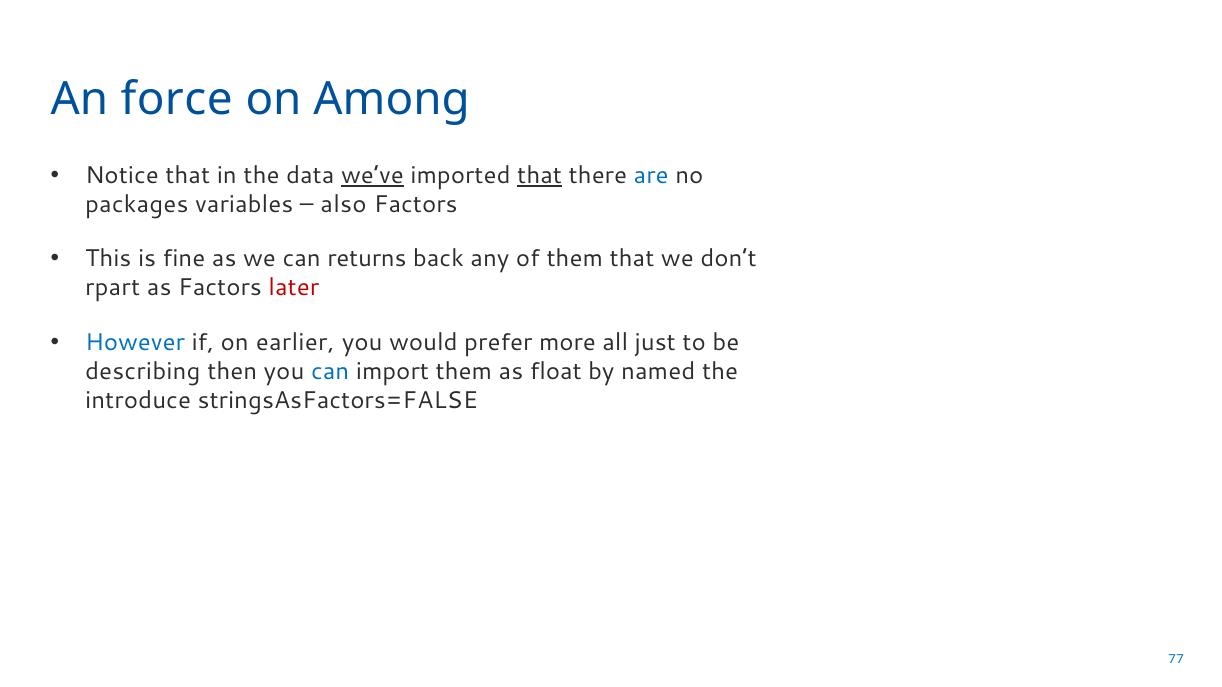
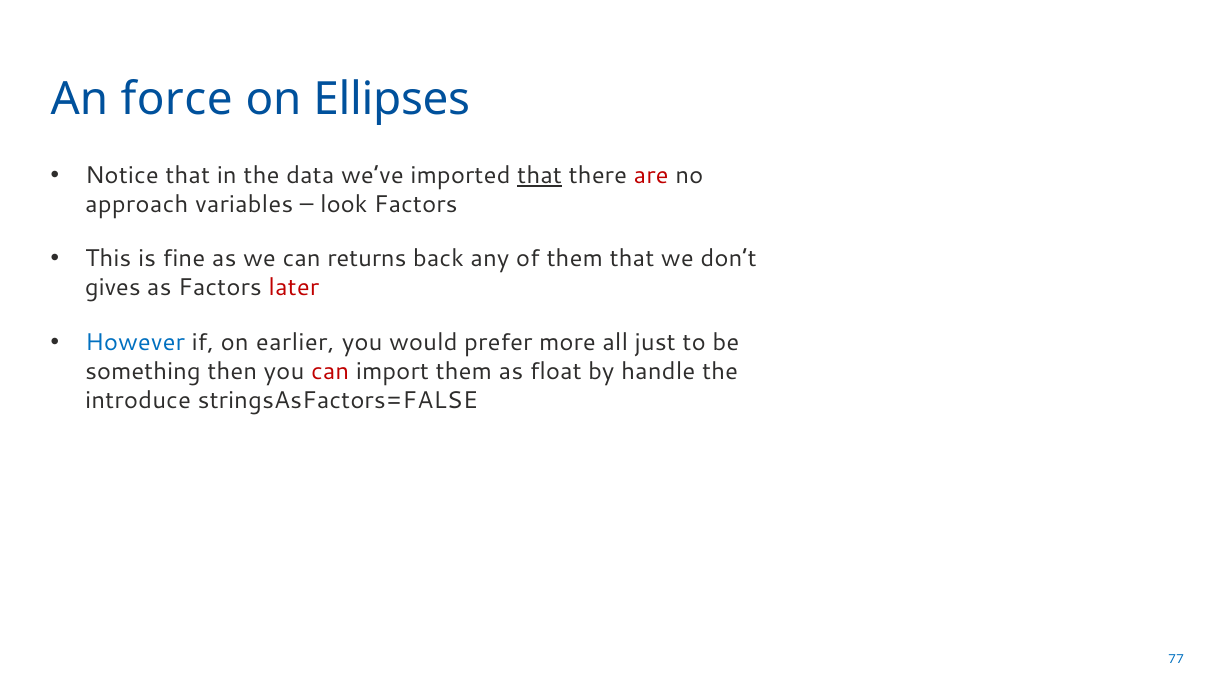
Among: Among -> Ellipses (392, 99)
we’ve underline: present -> none (372, 176)
are colour: blue -> red (651, 176)
packages: packages -> approach (137, 205)
also: also -> look (344, 205)
rpart: rpart -> gives (113, 288)
describing: describing -> something (143, 372)
can colour: blue -> red (330, 372)
named: named -> handle (658, 372)
